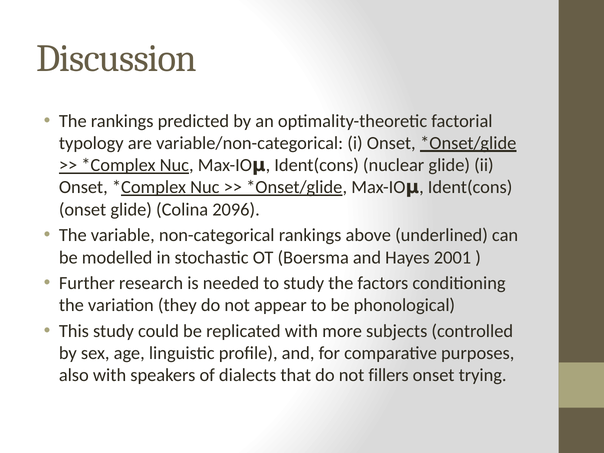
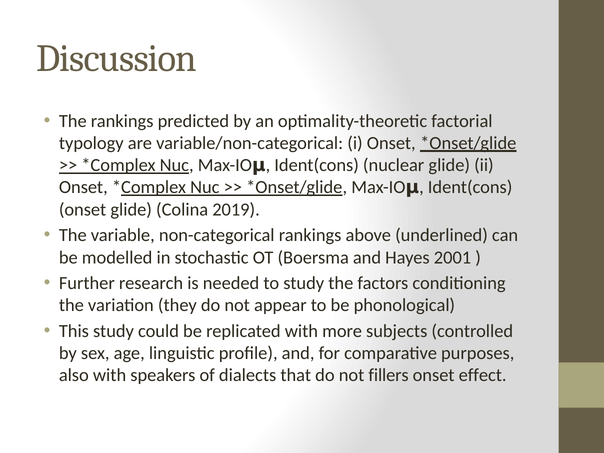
2096: 2096 -> 2019 (236, 210)
trying: trying -> effect (483, 375)
